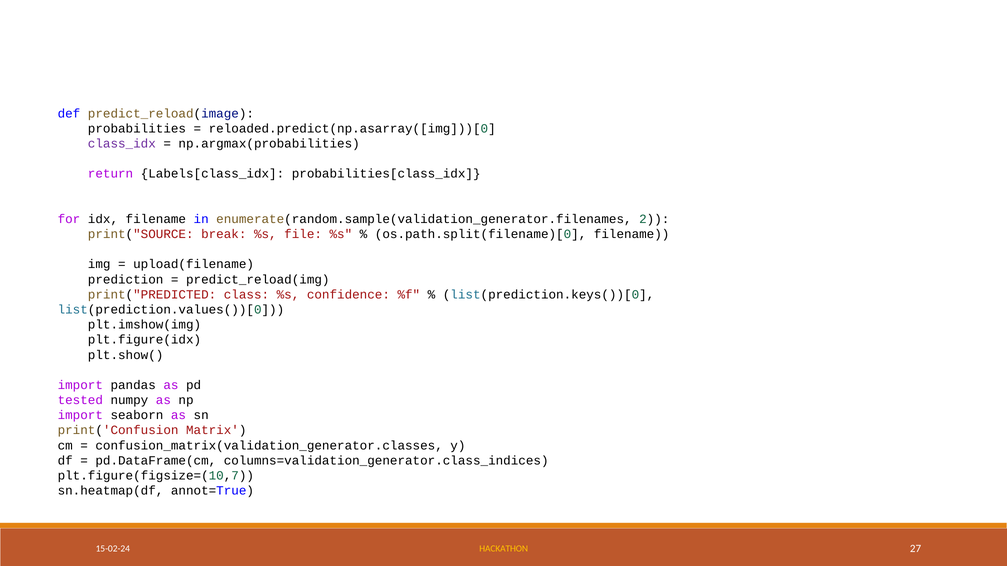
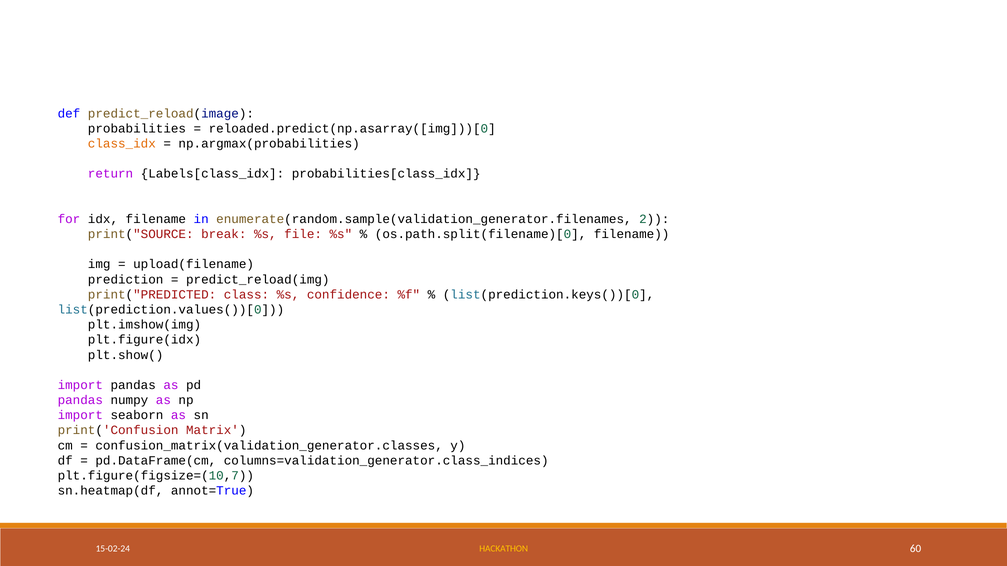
class_idx colour: purple -> orange (122, 144)
tested: tested -> pandas (80, 400)
27: 27 -> 60 (916, 549)
